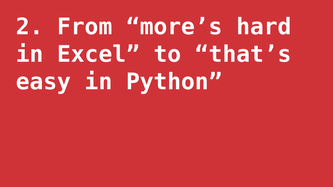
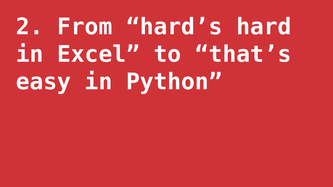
more’s: more’s -> hard’s (174, 27)
